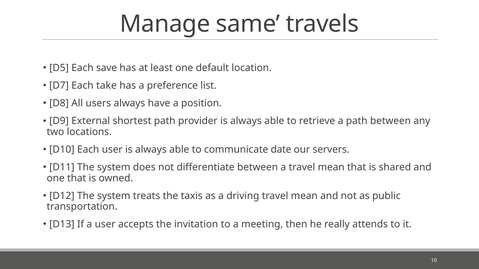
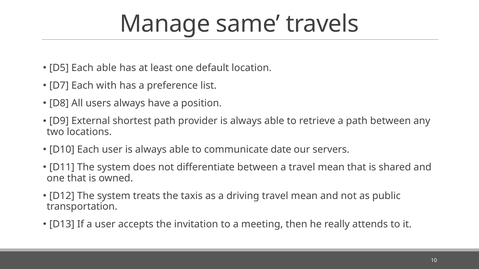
Each save: save -> able (106, 68)
take: take -> with (106, 86)
